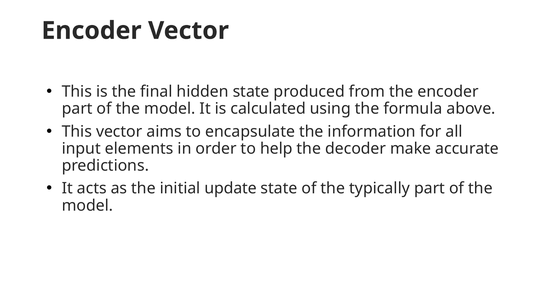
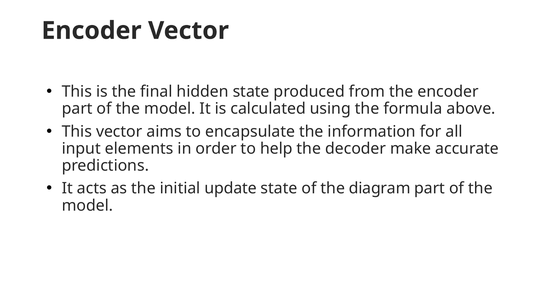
typically: typically -> diagram (380, 189)
